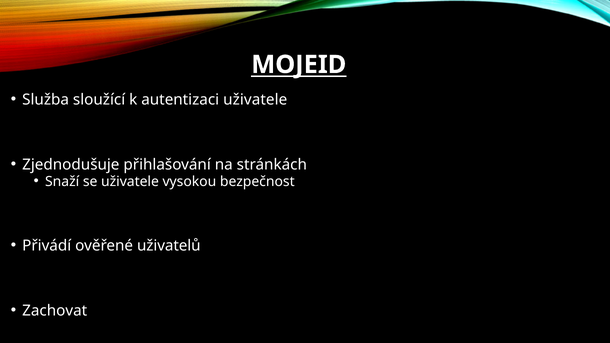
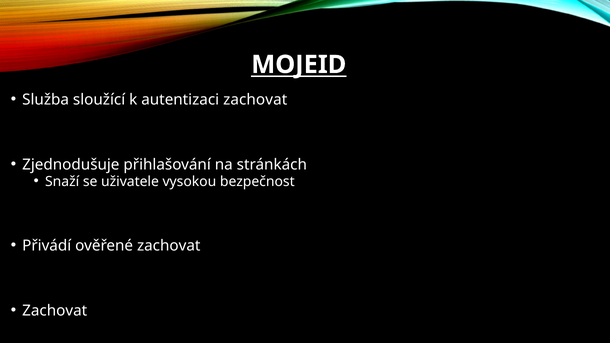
autentizaci uživatele: uživatele -> zachovat (255, 100)
ověřené uživatelů: uživatelů -> zachovat (169, 246)
